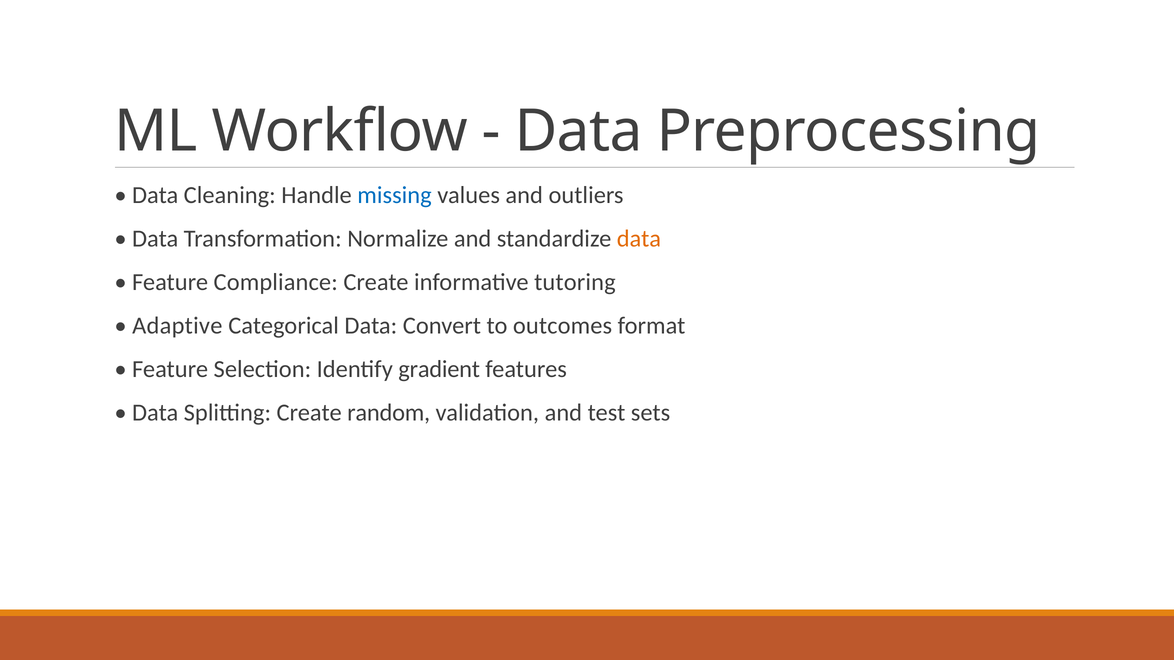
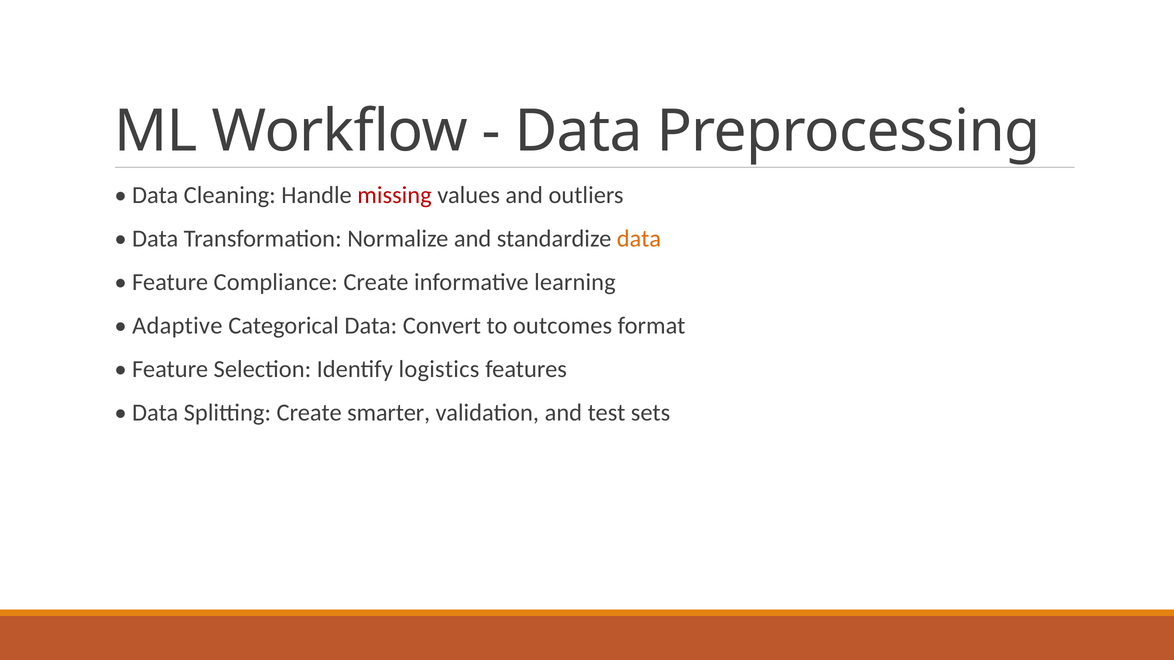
missing colour: blue -> red (395, 195)
tutoring: tutoring -> learning (575, 282)
gradient: gradient -> logistics (439, 369)
random: random -> smarter (389, 413)
